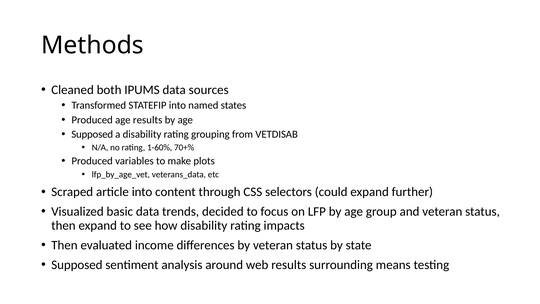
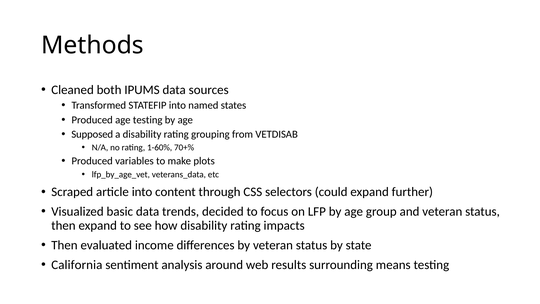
age results: results -> testing (148, 120)
Supposed: Supposed -> California (77, 265)
